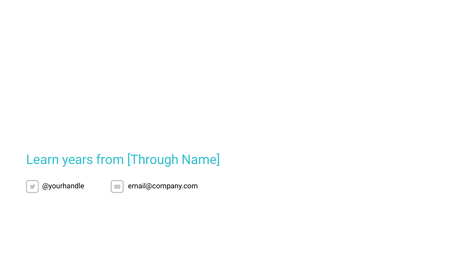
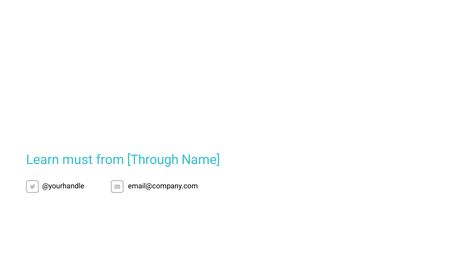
years: years -> must (78, 160)
